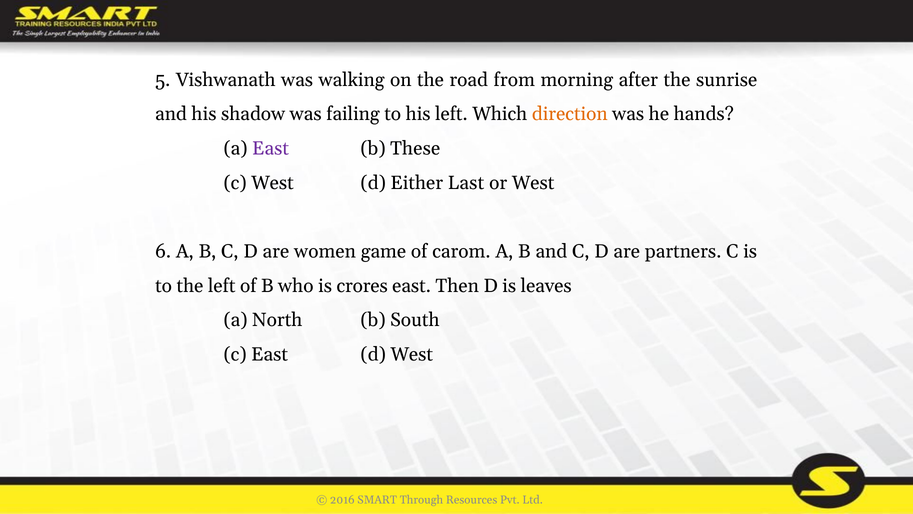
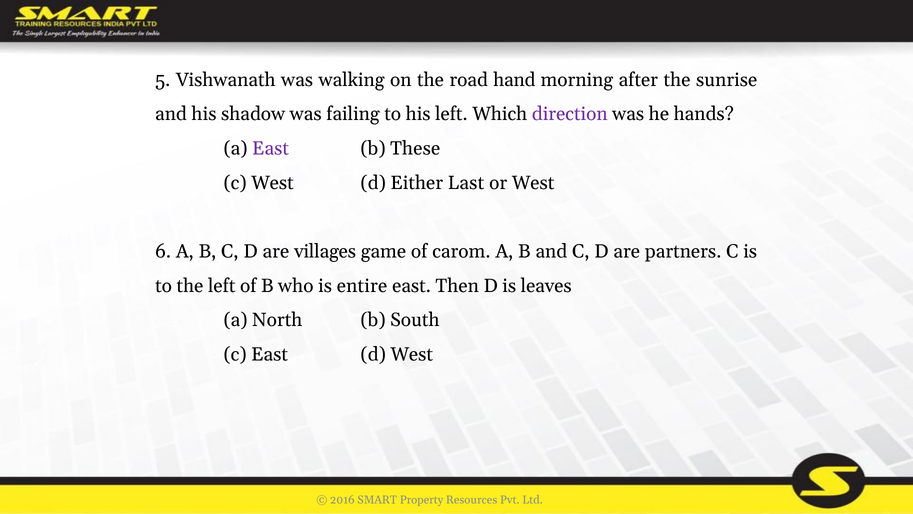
from: from -> hand (514, 80)
direction colour: orange -> purple (570, 114)
women: women -> villages (325, 251)
crores: crores -> entire (362, 285)
Through: Through -> Property (422, 499)
